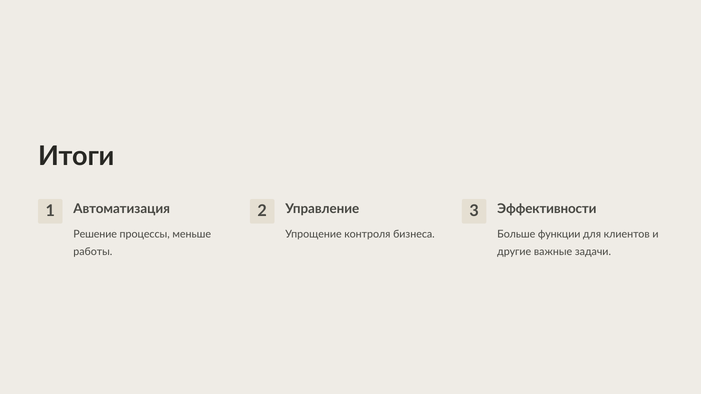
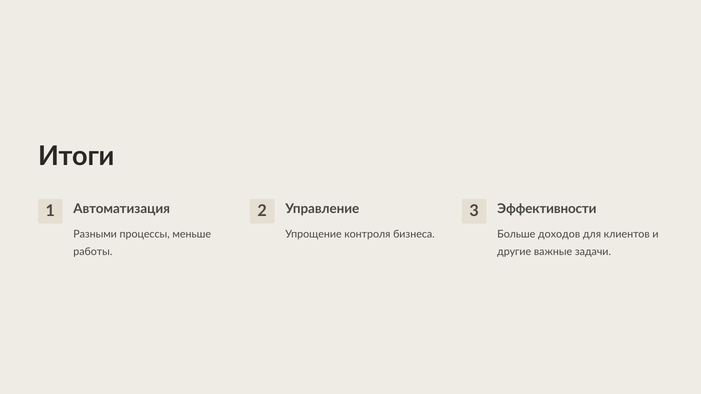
Решение: Решение -> Разными (95, 234)
функции: функции -> доходов (559, 234)
